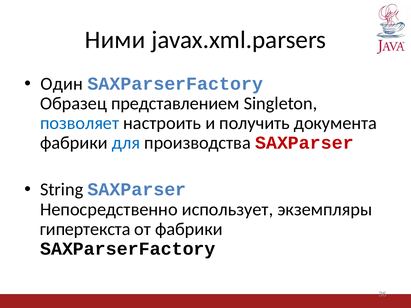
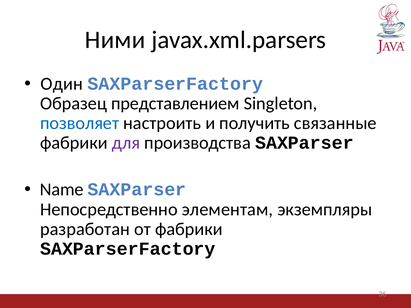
документа: документа -> связанные (335, 123)
для colour: blue -> purple (126, 143)
SAXParser colour: red -> black (304, 143)
String: String -> Name (62, 190)
использует: использует -> элементам (227, 209)
гипертекста: гипертекста -> разработан (85, 229)
